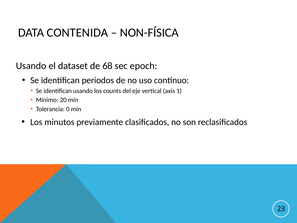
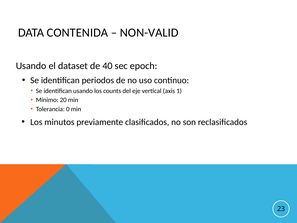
NON-FÍSICA: NON-FÍSICA -> NON-VALID (149, 33)
68: 68 -> 40 (107, 66)
